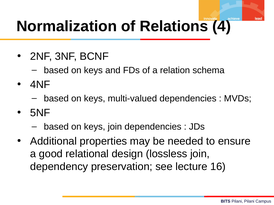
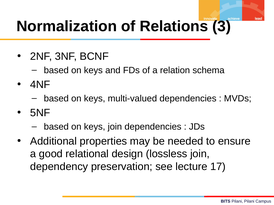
4: 4 -> 3 (222, 26)
16: 16 -> 17 (218, 167)
